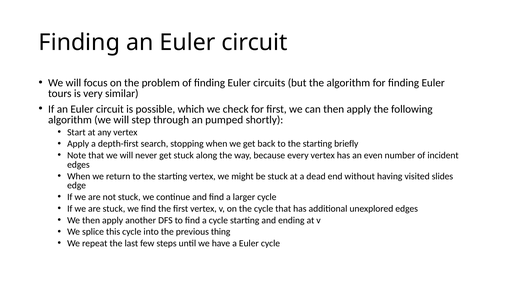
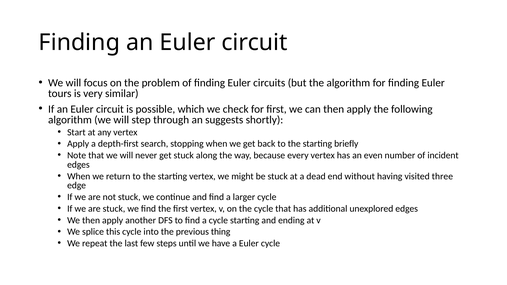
pumped: pumped -> suggests (224, 120)
slides: slides -> three (442, 176)
